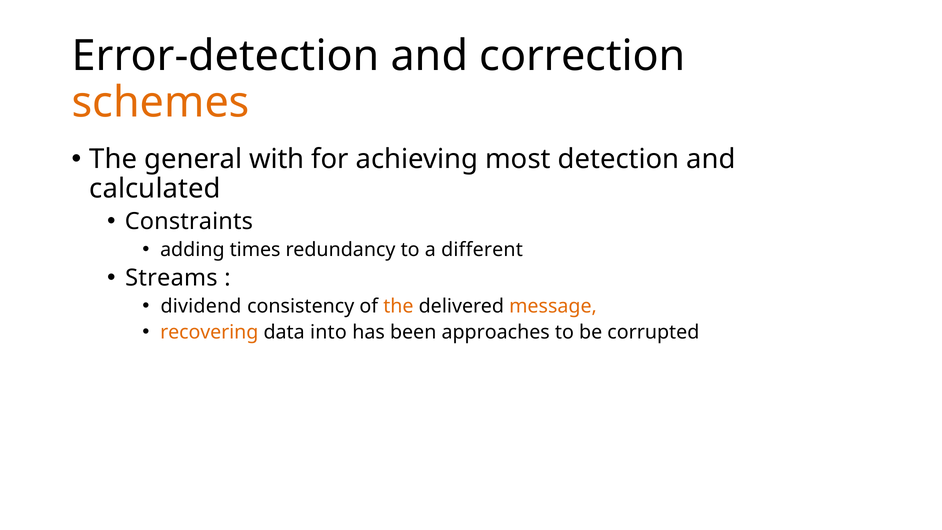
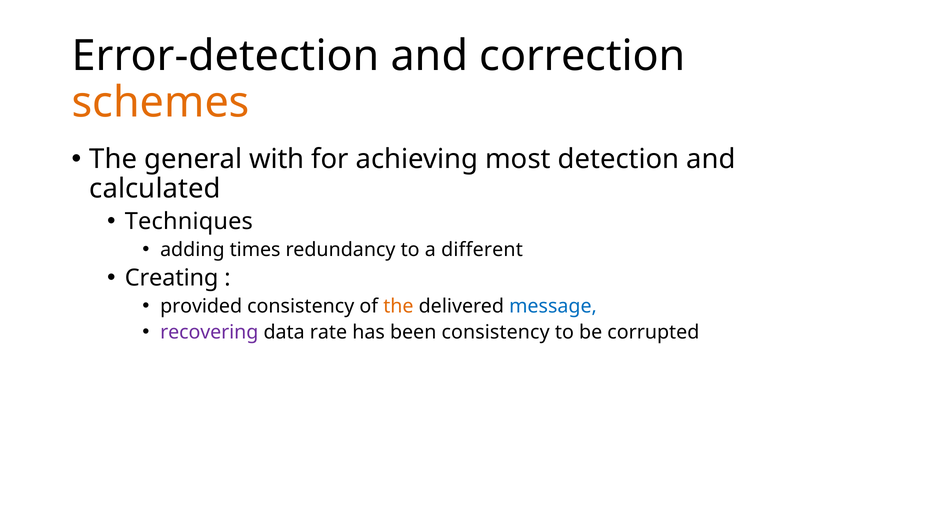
Constraints: Constraints -> Techniques (189, 221)
Streams: Streams -> Creating (172, 278)
dividend: dividend -> provided (201, 306)
message colour: orange -> blue (553, 306)
recovering colour: orange -> purple (209, 332)
into: into -> rate (328, 332)
been approaches: approaches -> consistency (496, 332)
